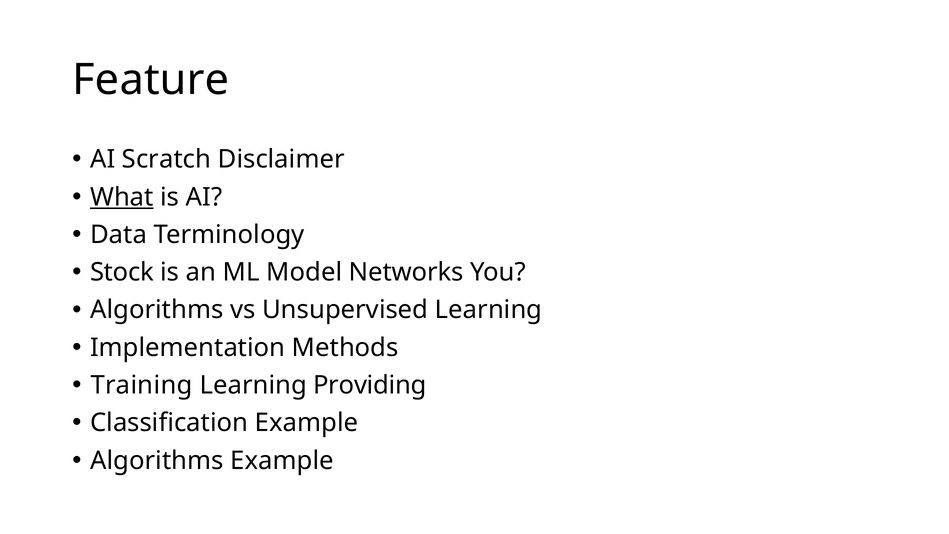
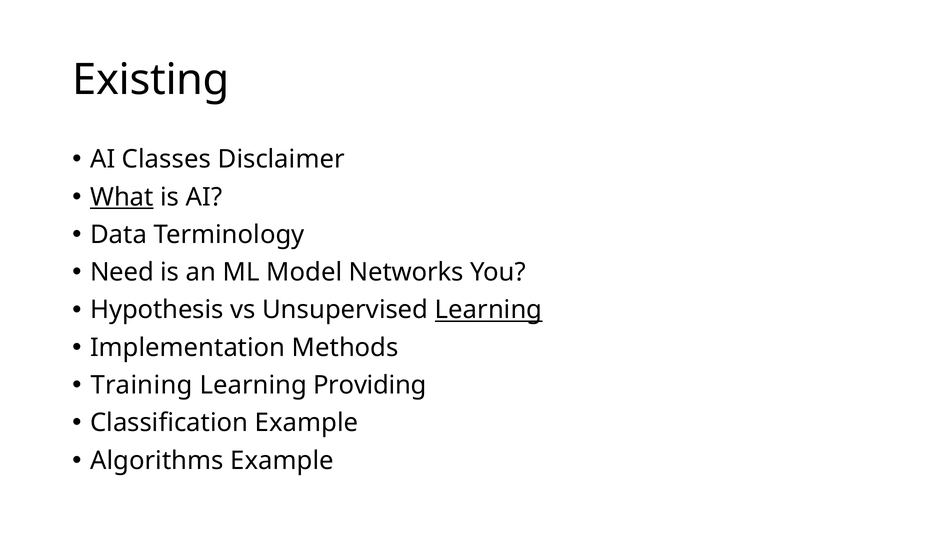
Feature: Feature -> Existing (151, 80)
Scratch: Scratch -> Classes (166, 159)
Stock: Stock -> Need (122, 272)
Algorithms: Algorithms -> Hypothesis (157, 310)
Learning underline: none -> present (489, 310)
